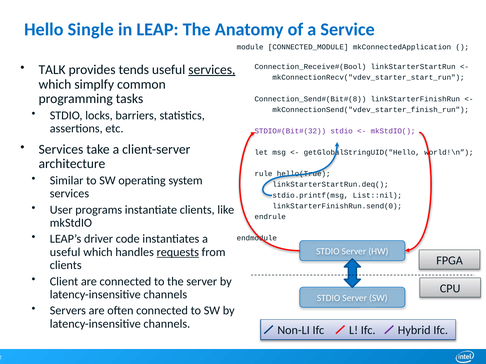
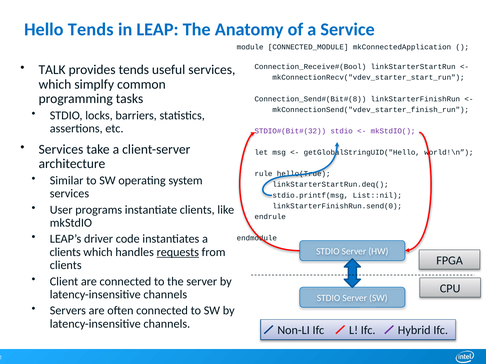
Hello Single: Single -> Tends (91, 30)
services underline: present -> none (212, 70)
useful: useful -> clients (65, 252)
